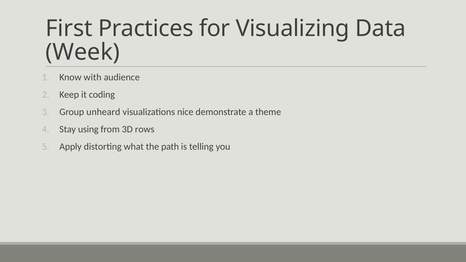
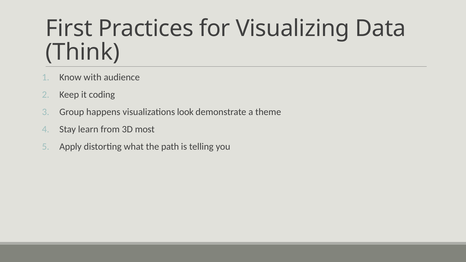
Week: Week -> Think (83, 52)
unheard: unheard -> happens (103, 112)
nice: nice -> look (185, 112)
using: using -> learn (88, 129)
rows: rows -> most (145, 129)
